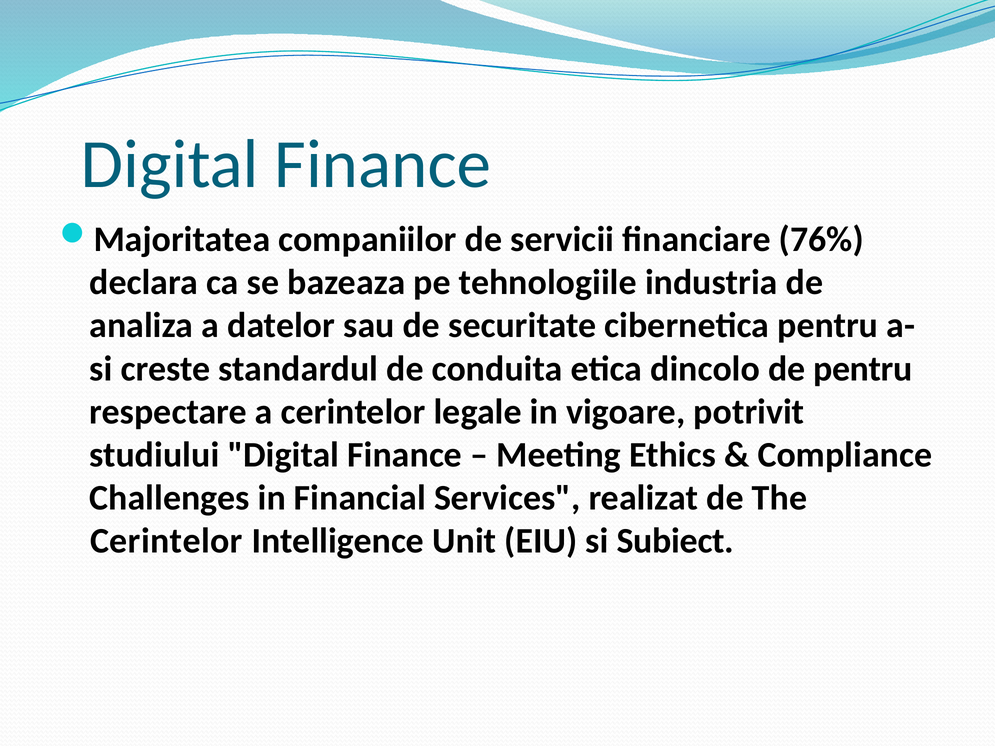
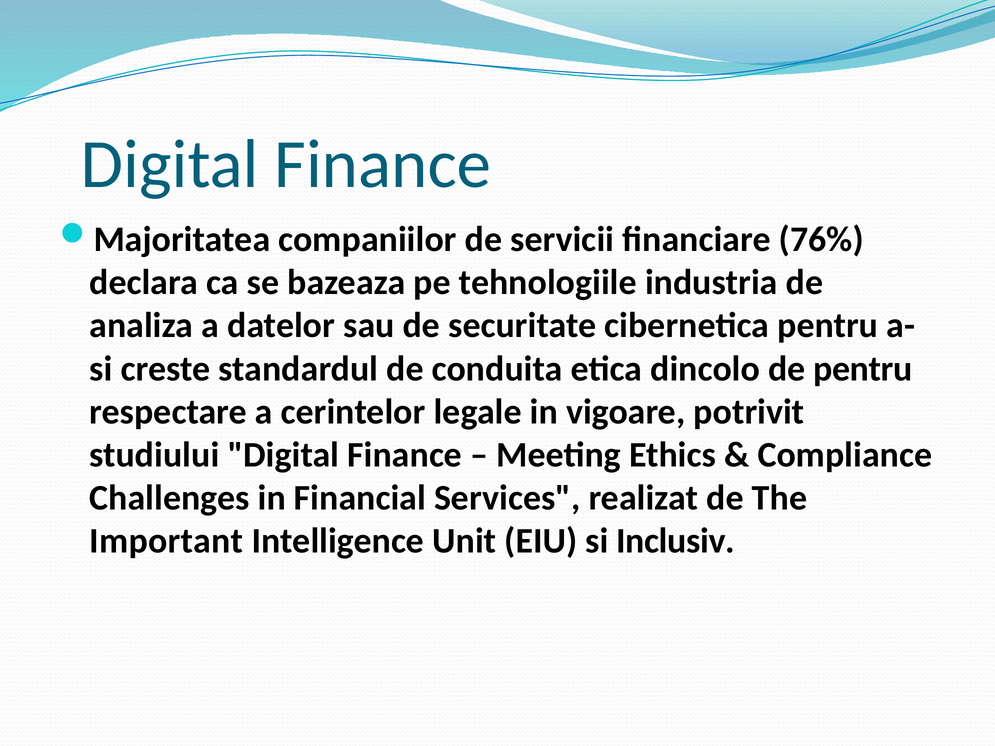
Cerintelor: Cerintelor -> Important (166, 541)
Subiect: Subiect -> Inclusiv (675, 541)
